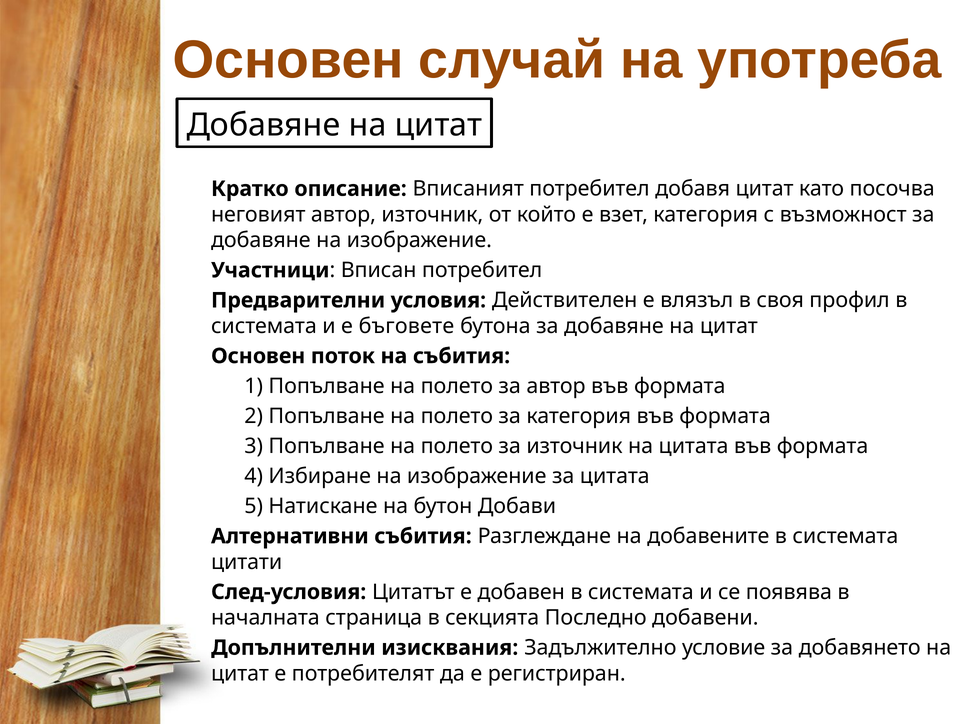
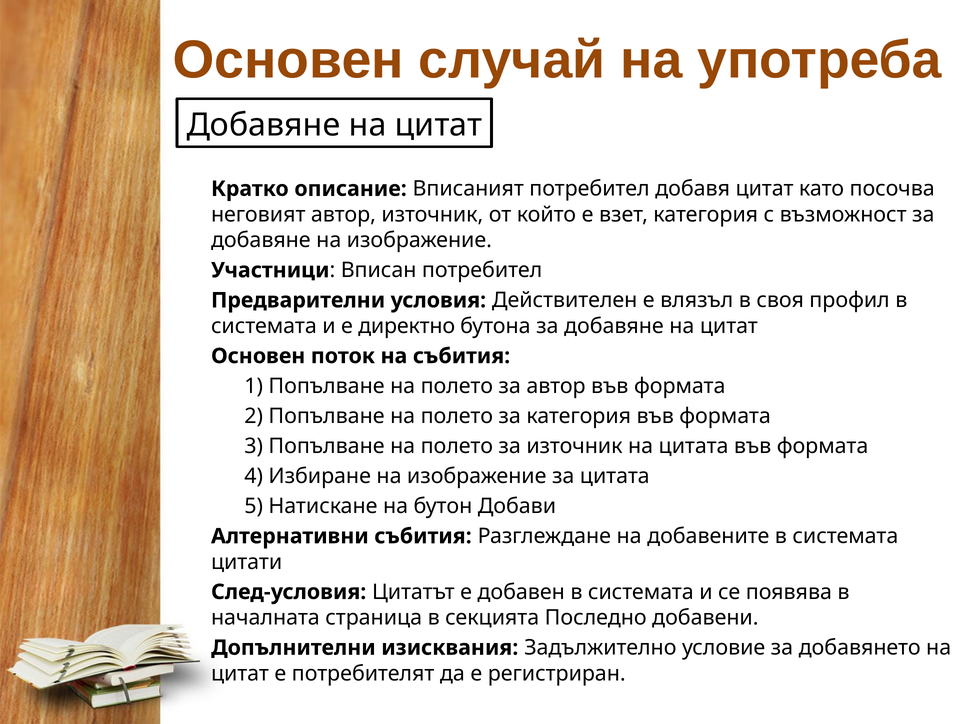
бъговете: бъговете -> директно (407, 326)
